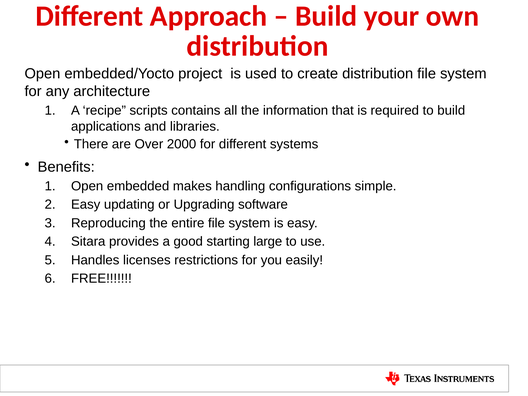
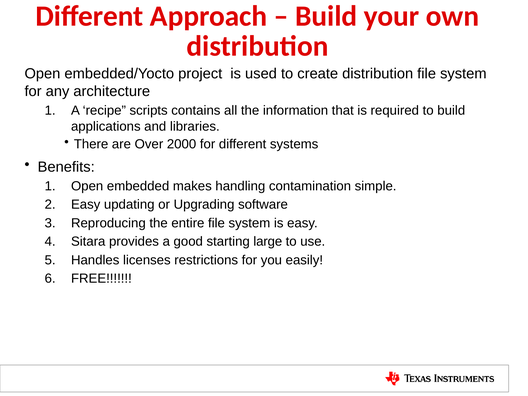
configurations: configurations -> contamination (310, 186)
